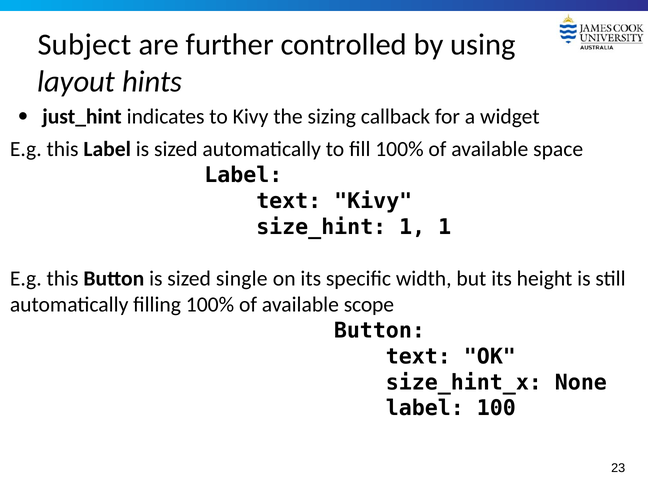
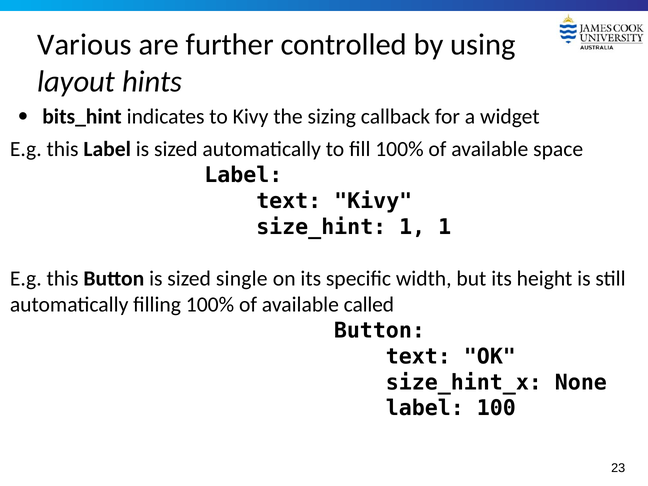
Subject: Subject -> Various (85, 45)
just_hint: just_hint -> bits_hint (82, 117)
scope: scope -> called (369, 305)
